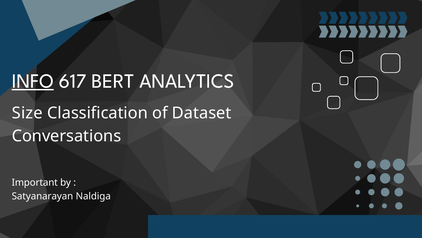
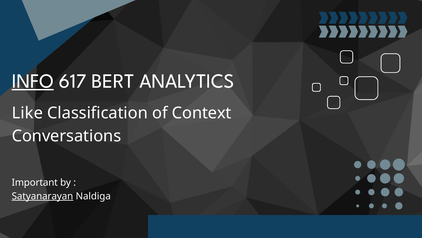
Size: Size -> Like (27, 113)
Dataset: Dataset -> Context (202, 113)
Satyanarayan underline: none -> present (42, 196)
